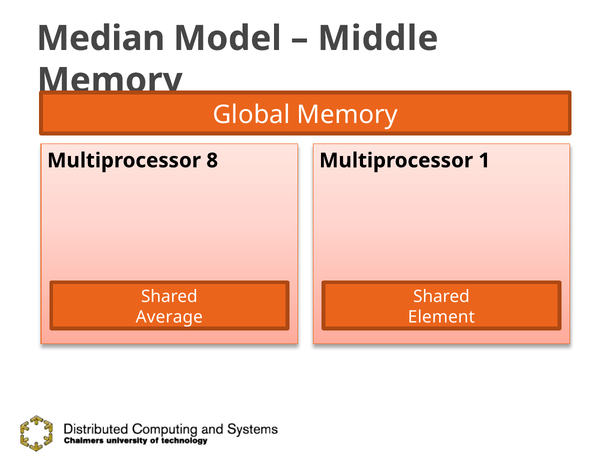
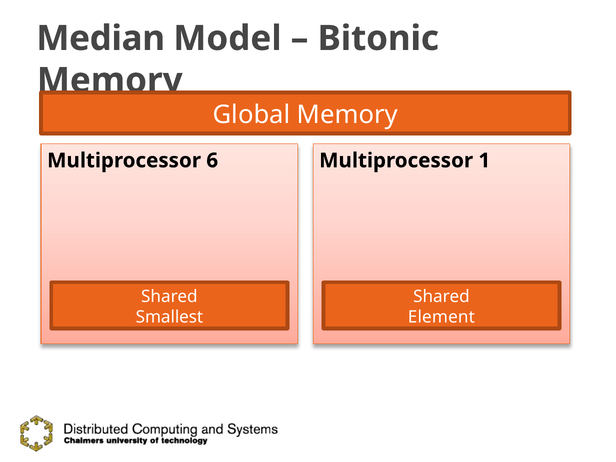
Middle: Middle -> Bitonic (378, 38)
8: 8 -> 6 (212, 161)
Average: Average -> Smallest (169, 317)
